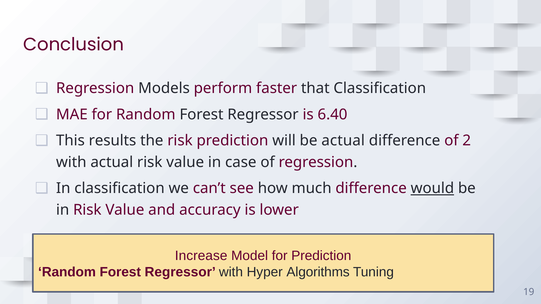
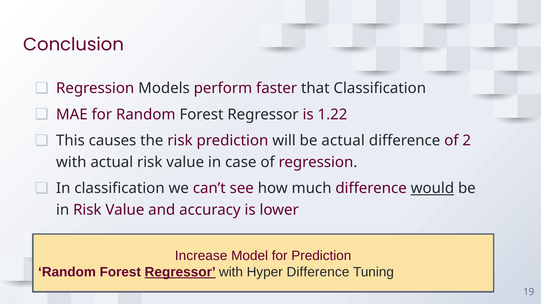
6.40: 6.40 -> 1.22 (332, 115)
results: results -> causes (112, 141)
Regressor underline: none -> present (180, 272)
Hyper Algorithms: Algorithms -> Difference (318, 272)
